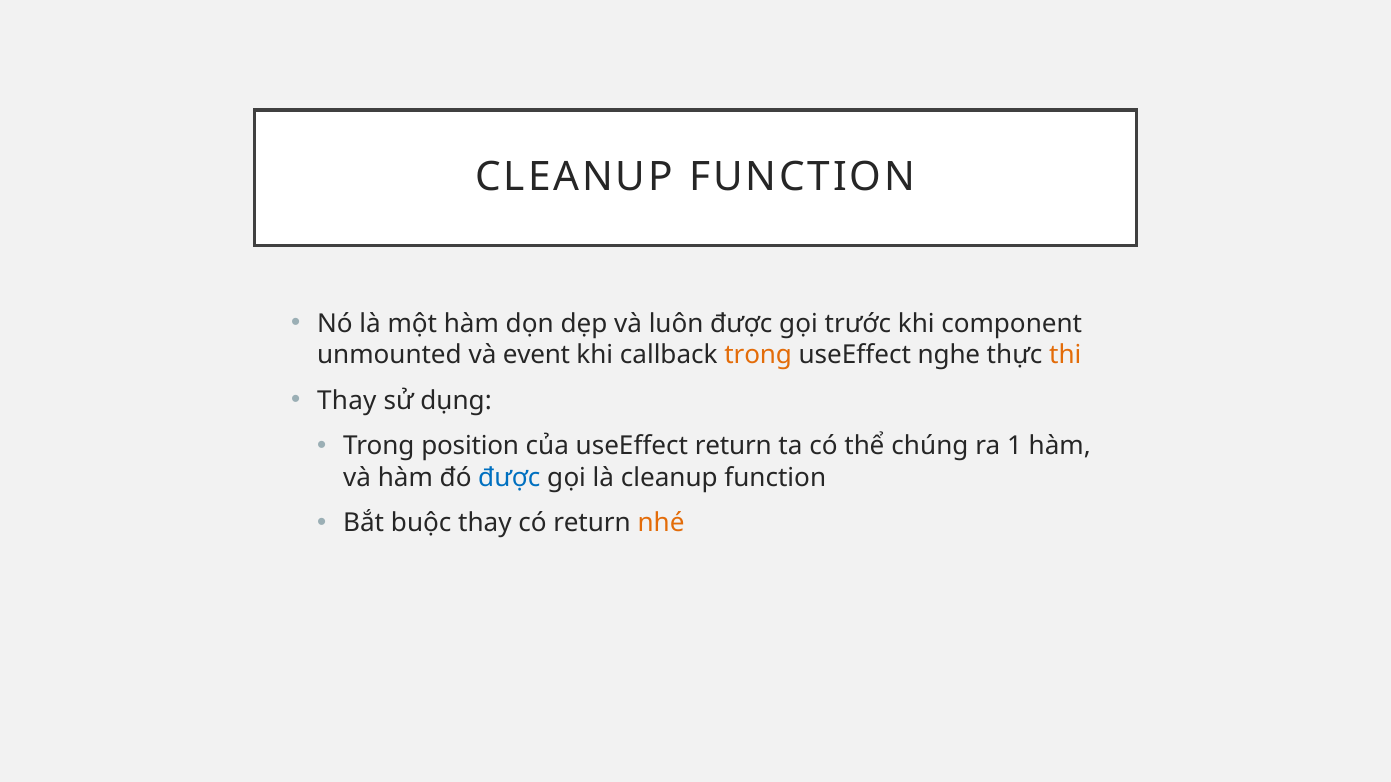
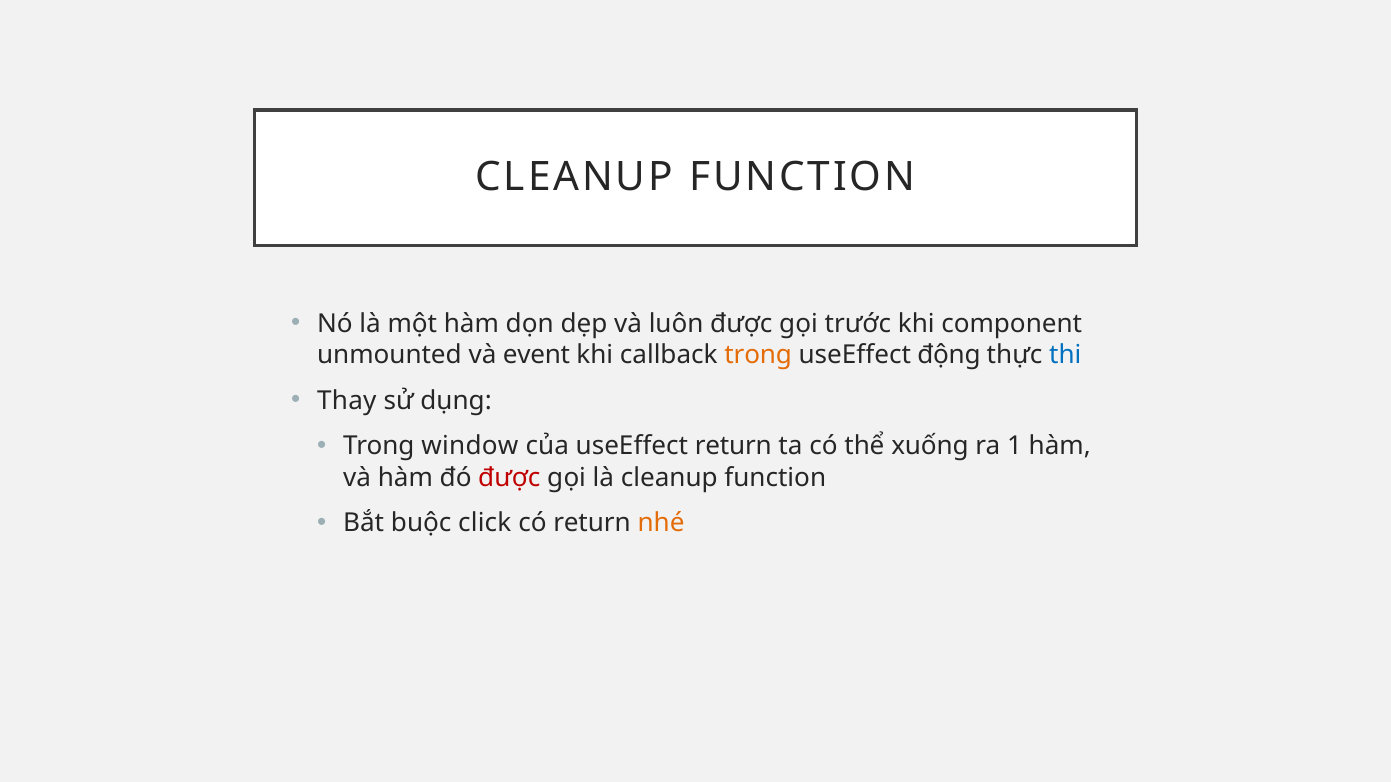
nghe: nghe -> động (949, 355)
thi colour: orange -> blue (1065, 355)
position: position -> window (470, 447)
chúng: chúng -> xuống (930, 447)
được colour: blue -> red (509, 478)
buộc thay: thay -> click (485, 524)
